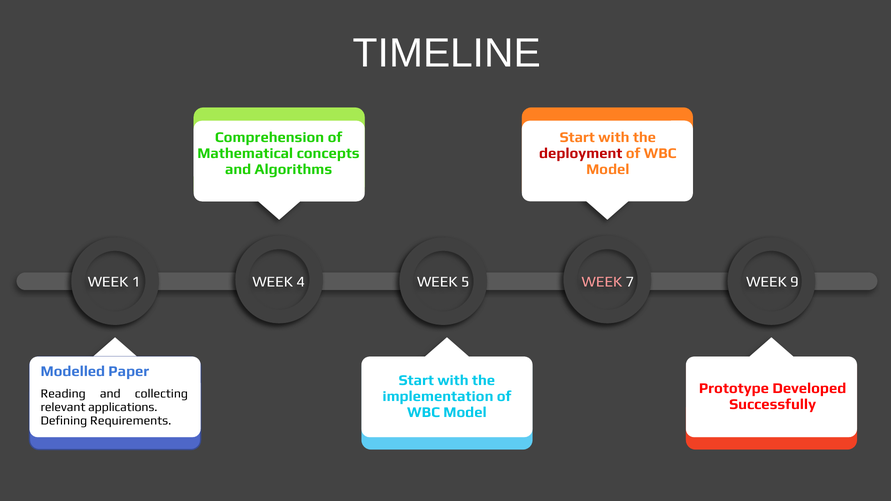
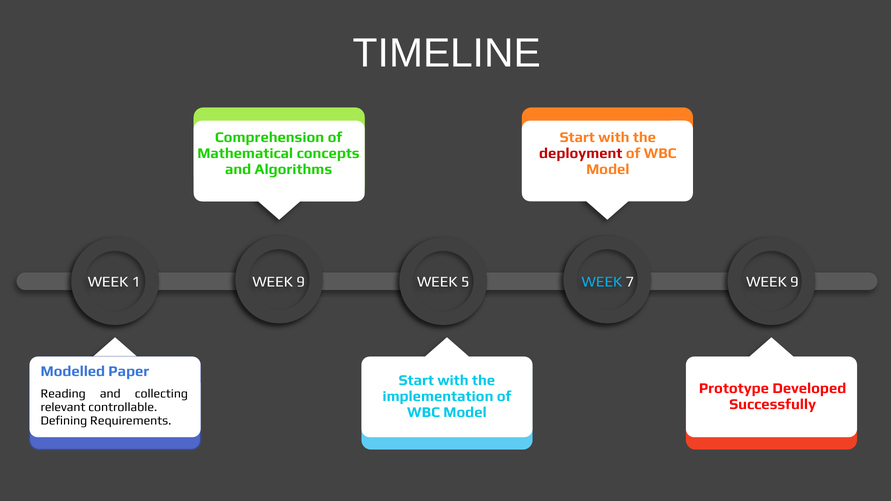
1 WEEK 4: 4 -> 9 (301, 282)
WEEK colour: pink -> light blue (602, 282)
applications: applications -> controllable (123, 407)
